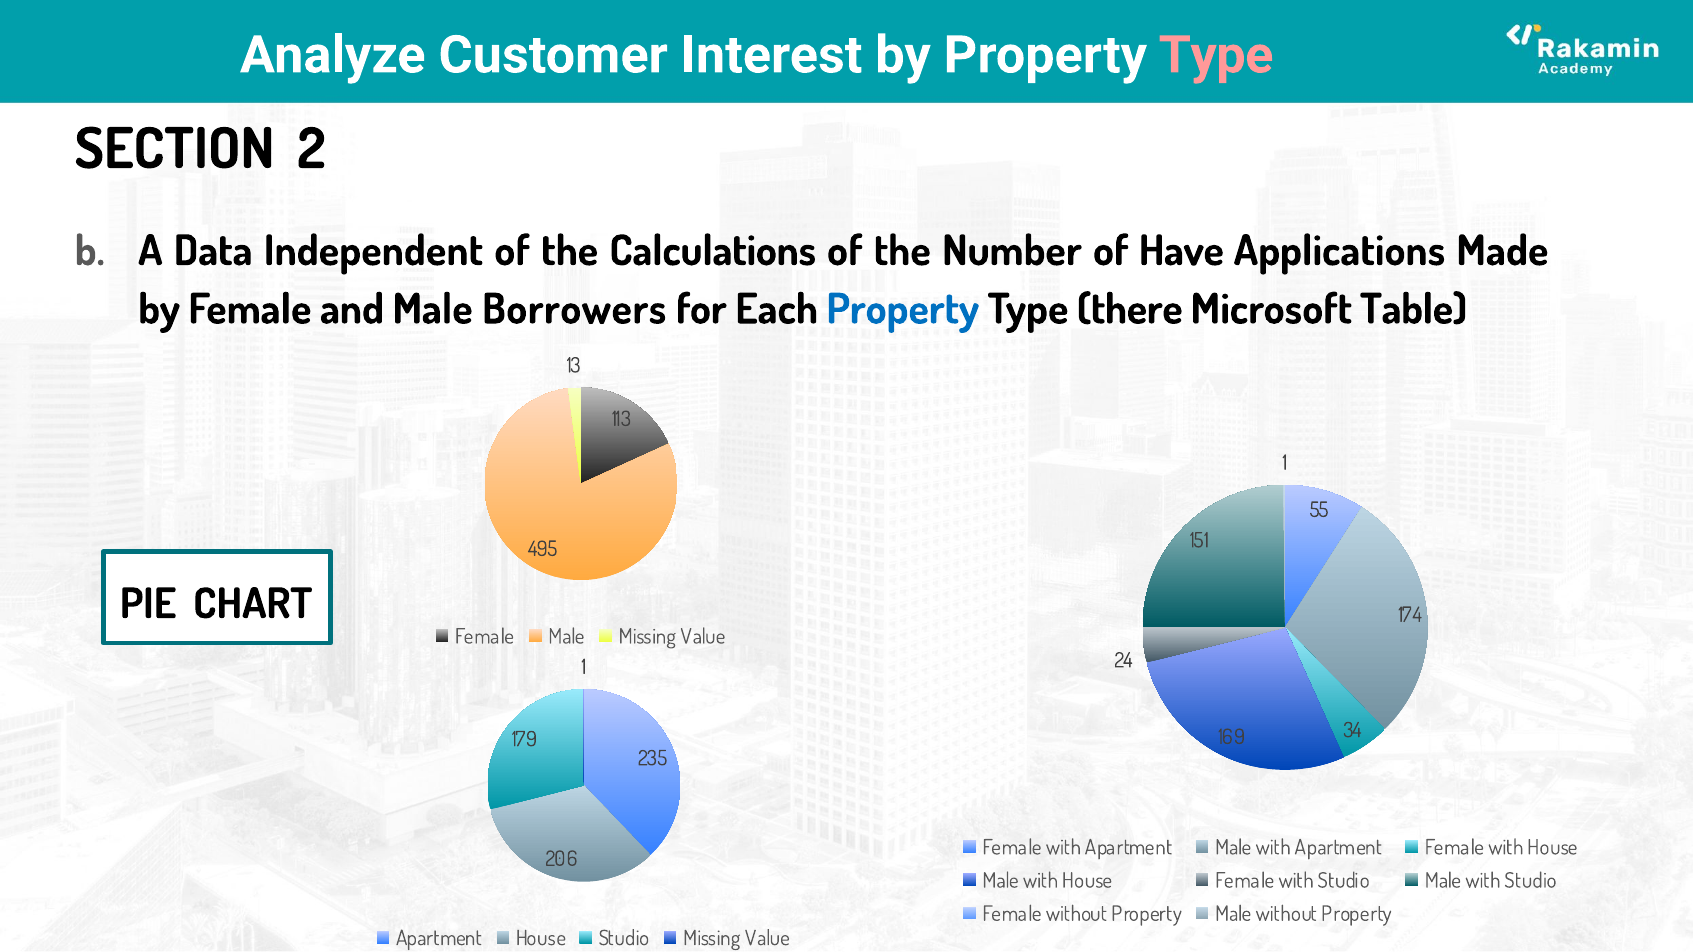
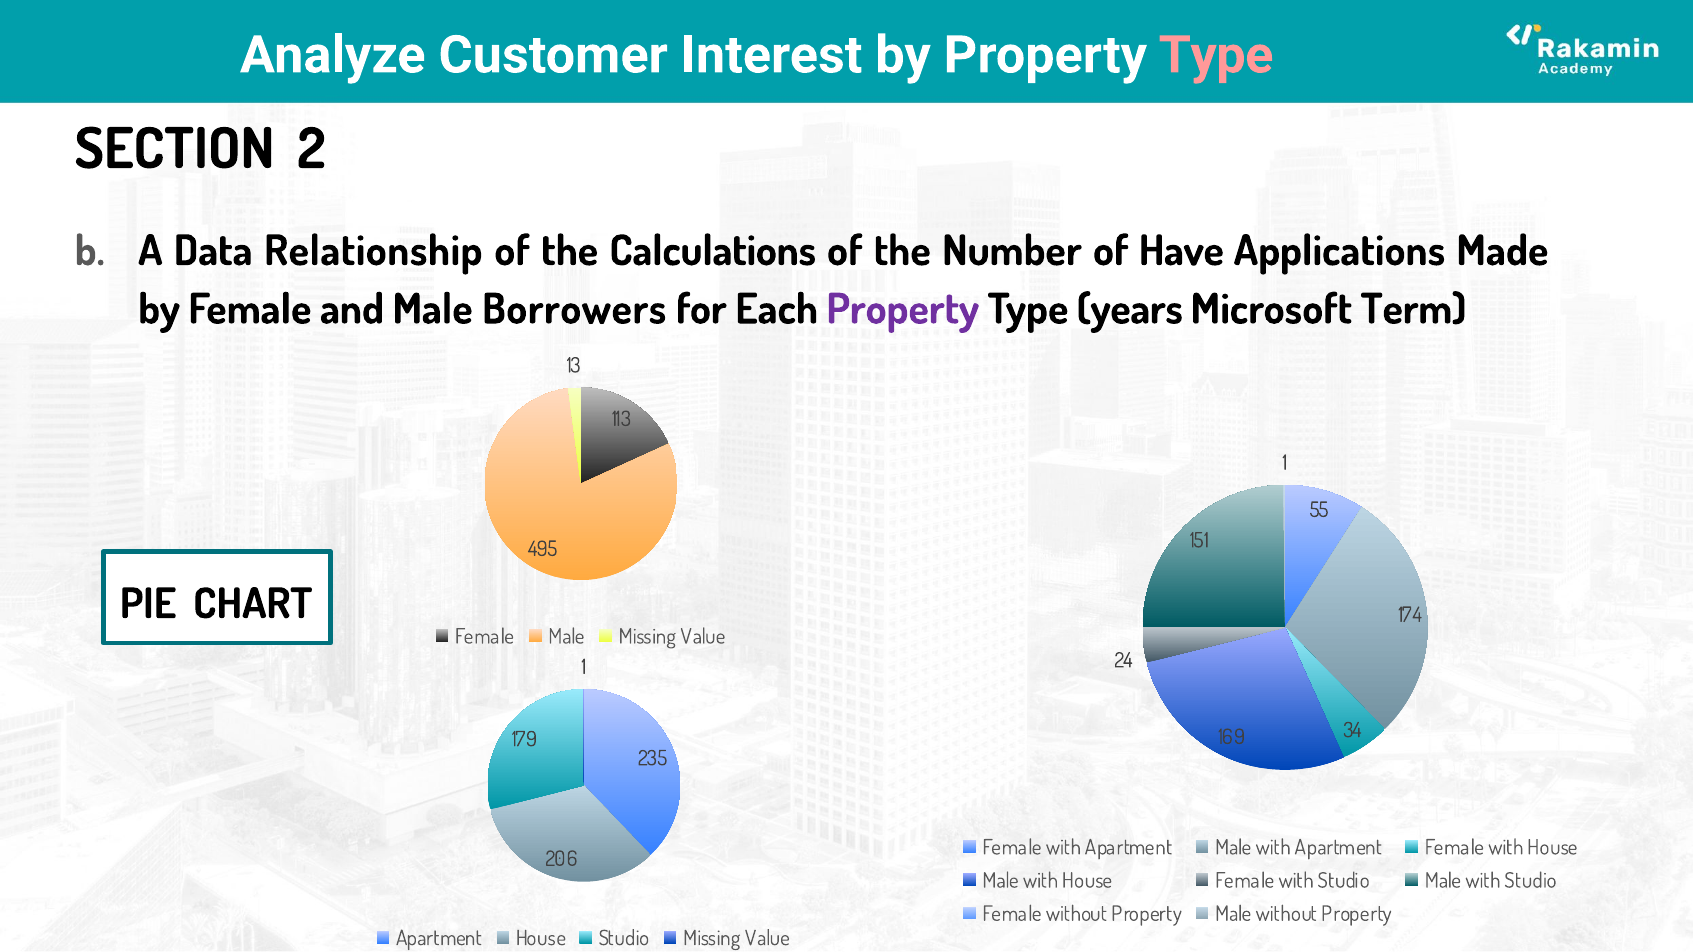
Independent: Independent -> Relationship (373, 251)
Property colour: blue -> purple (903, 310)
there: there -> years (1130, 310)
Table: Table -> Term (1414, 310)
